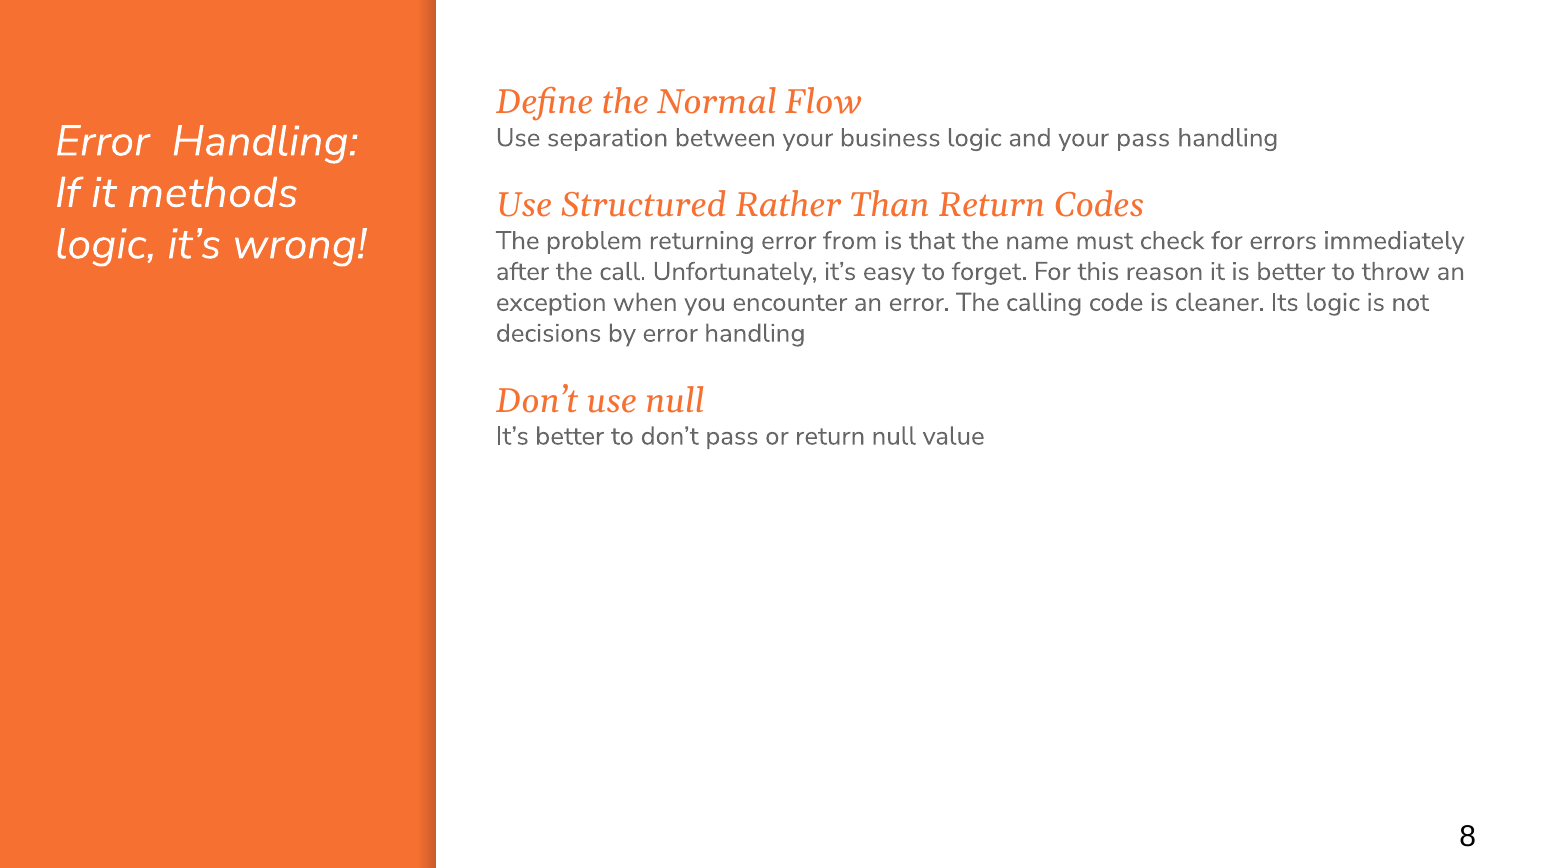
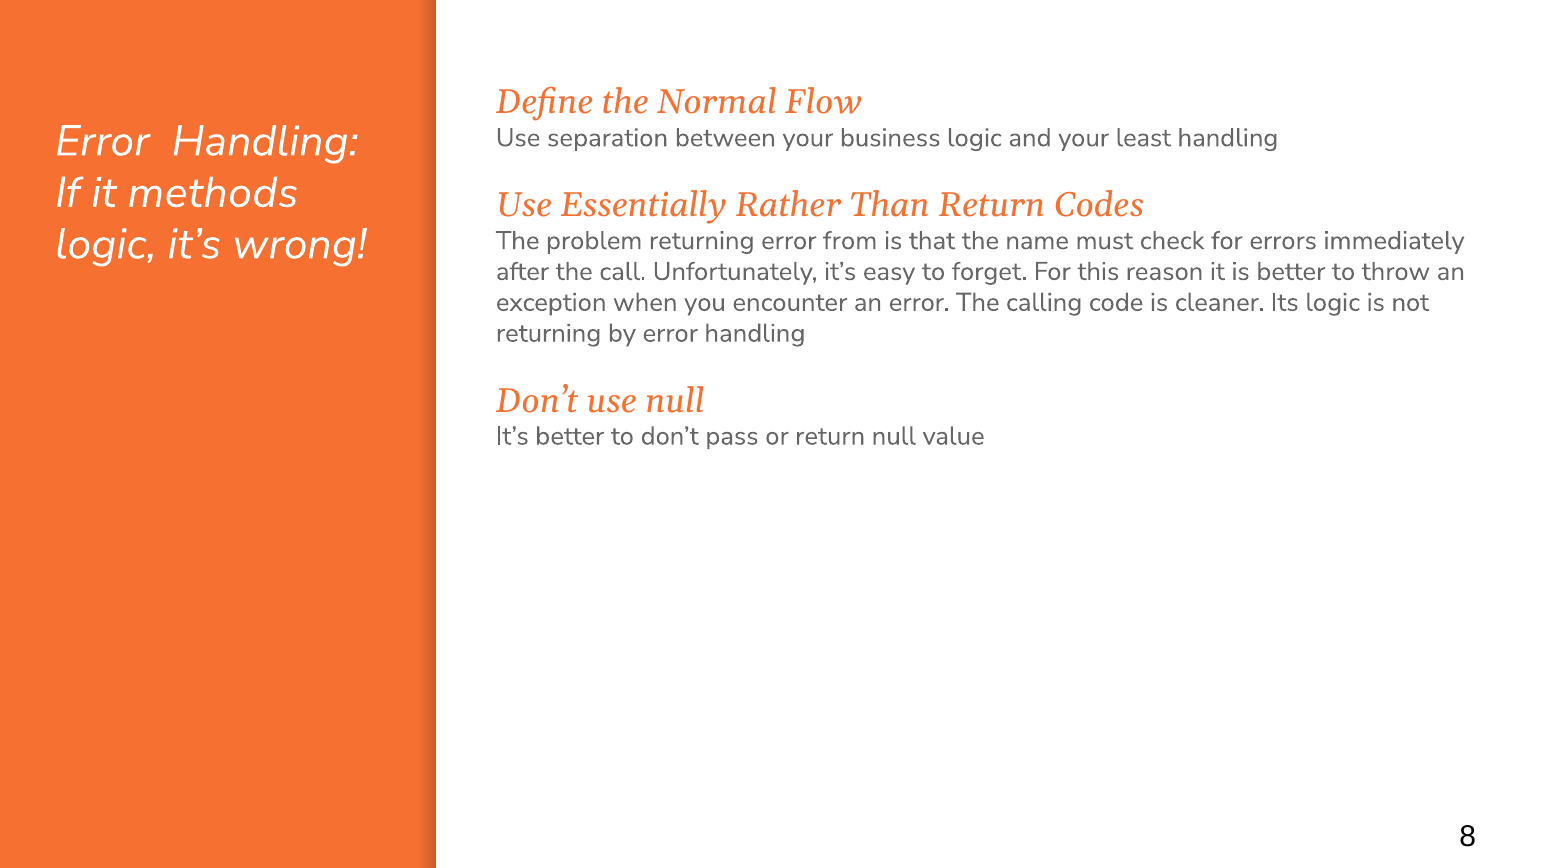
your pass: pass -> least (1143, 138)
Structured: Structured -> Essentially (644, 205)
decisions: decisions -> returning (549, 333)
